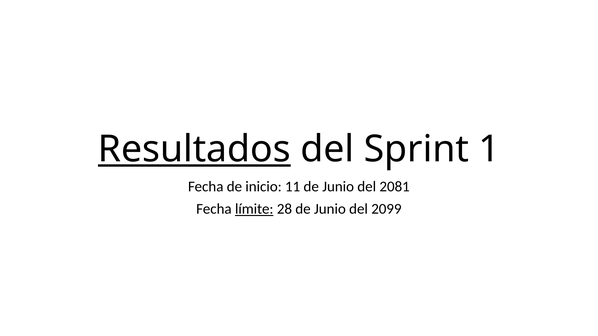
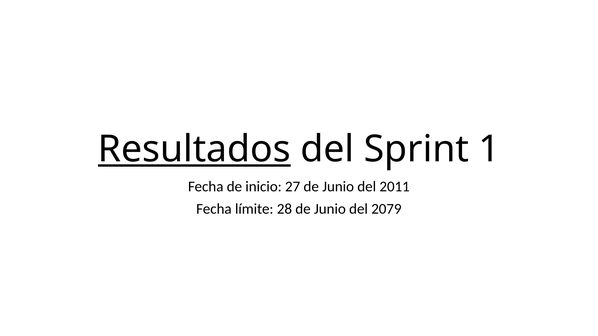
11: 11 -> 27 (293, 187)
2081: 2081 -> 2011 (395, 187)
límite underline: present -> none (254, 209)
2099: 2099 -> 2079 (386, 209)
